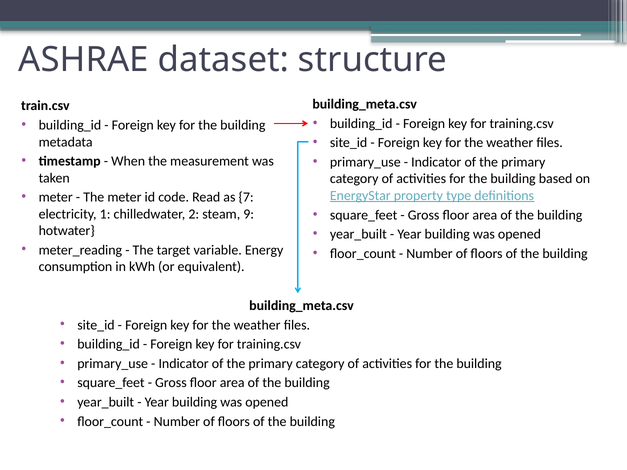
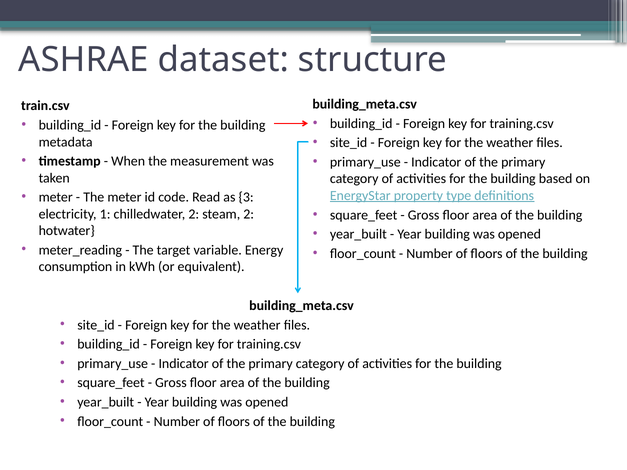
7: 7 -> 3 (246, 197)
steam 9: 9 -> 2 (249, 214)
